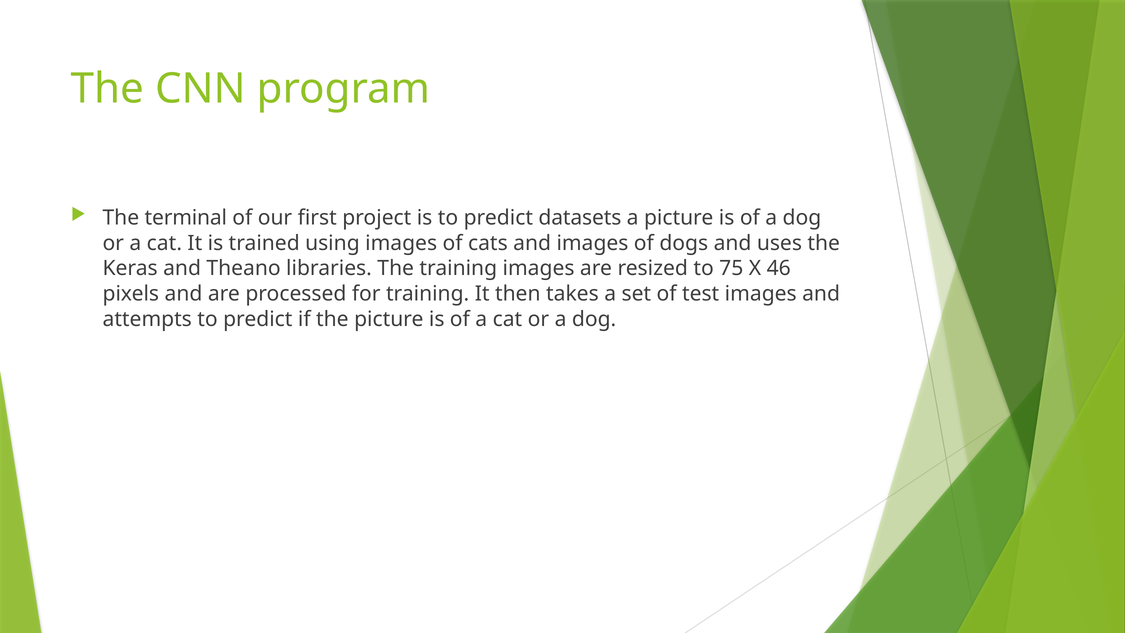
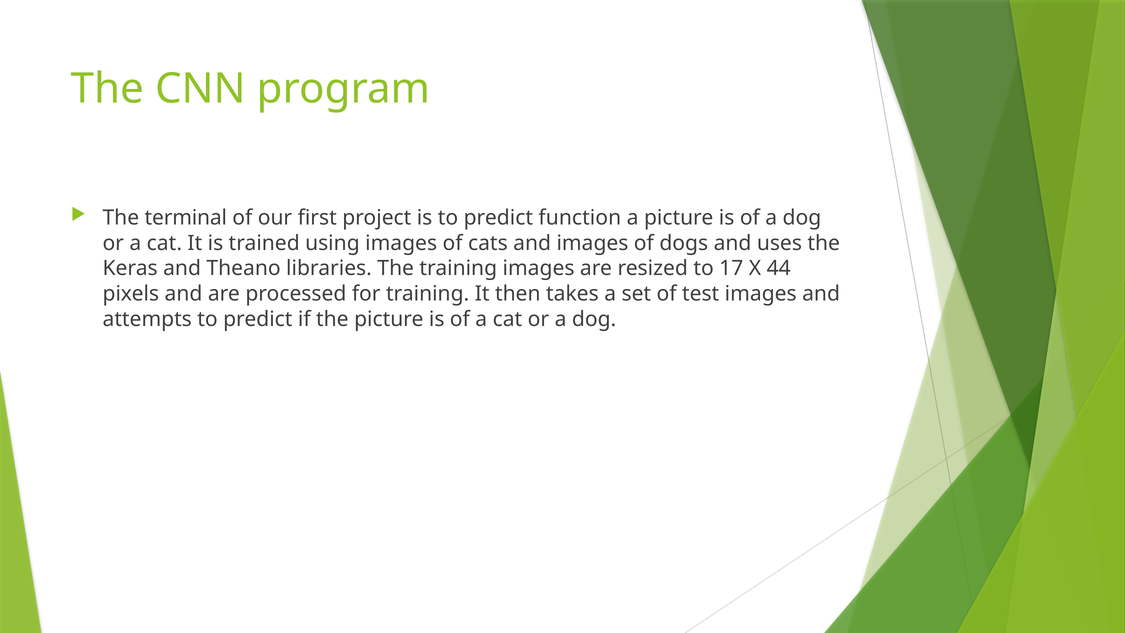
datasets: datasets -> function (580, 218)
75: 75 -> 17 (731, 268)
46: 46 -> 44 (779, 268)
